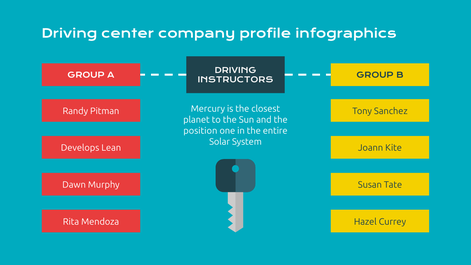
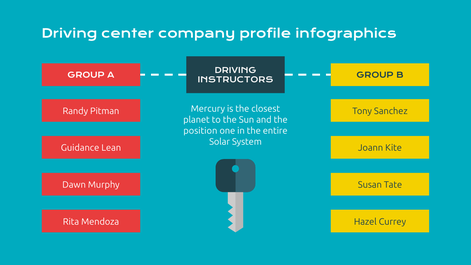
Develops: Develops -> Guidance (80, 148)
